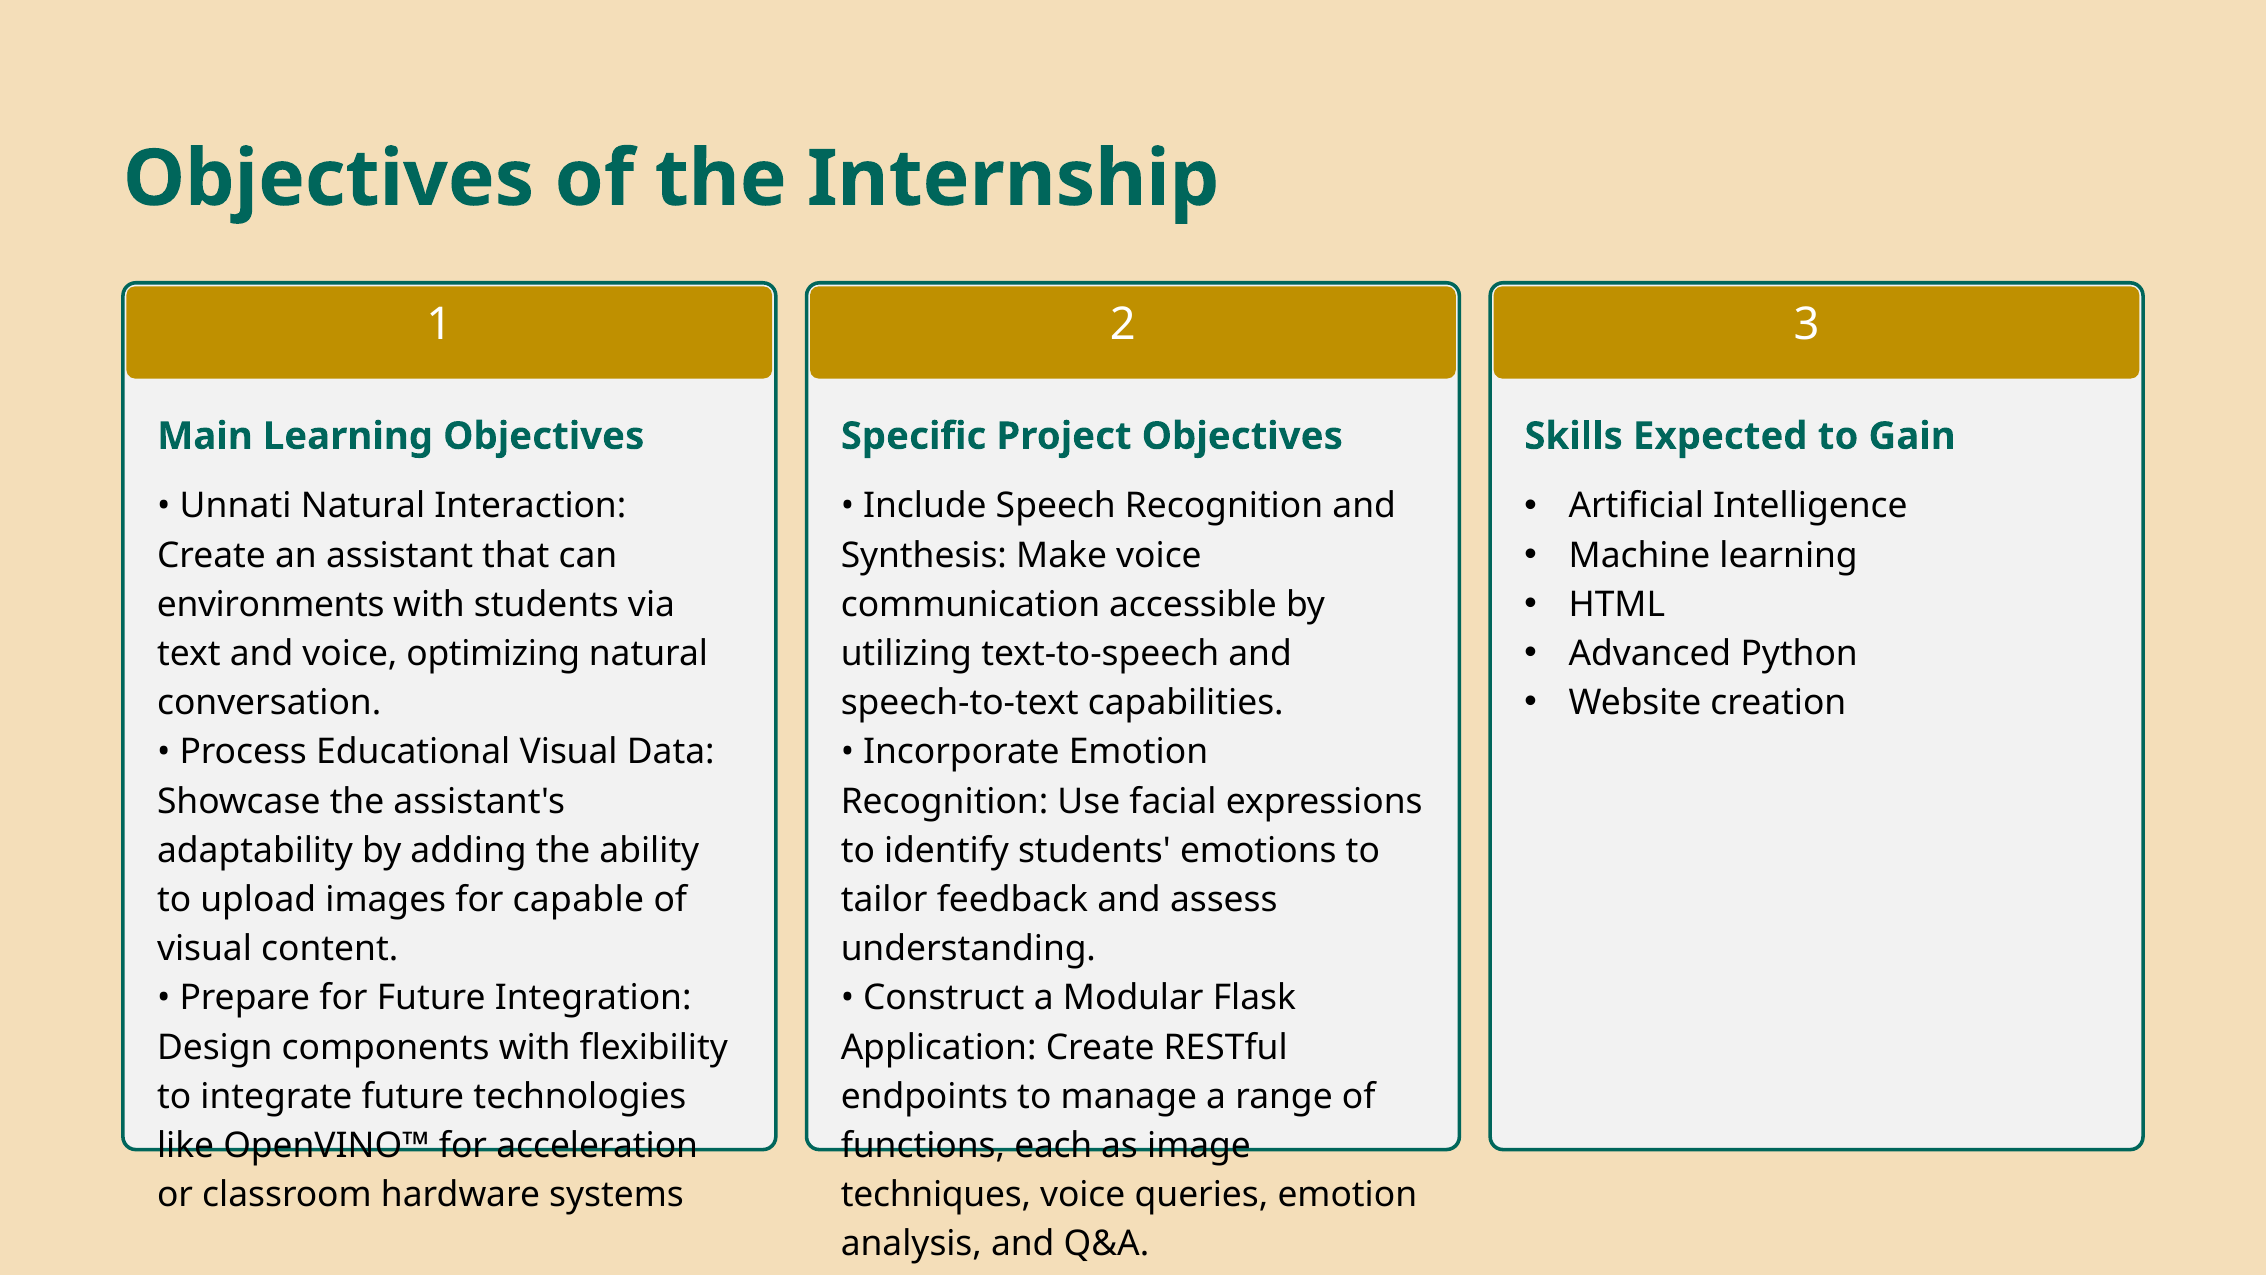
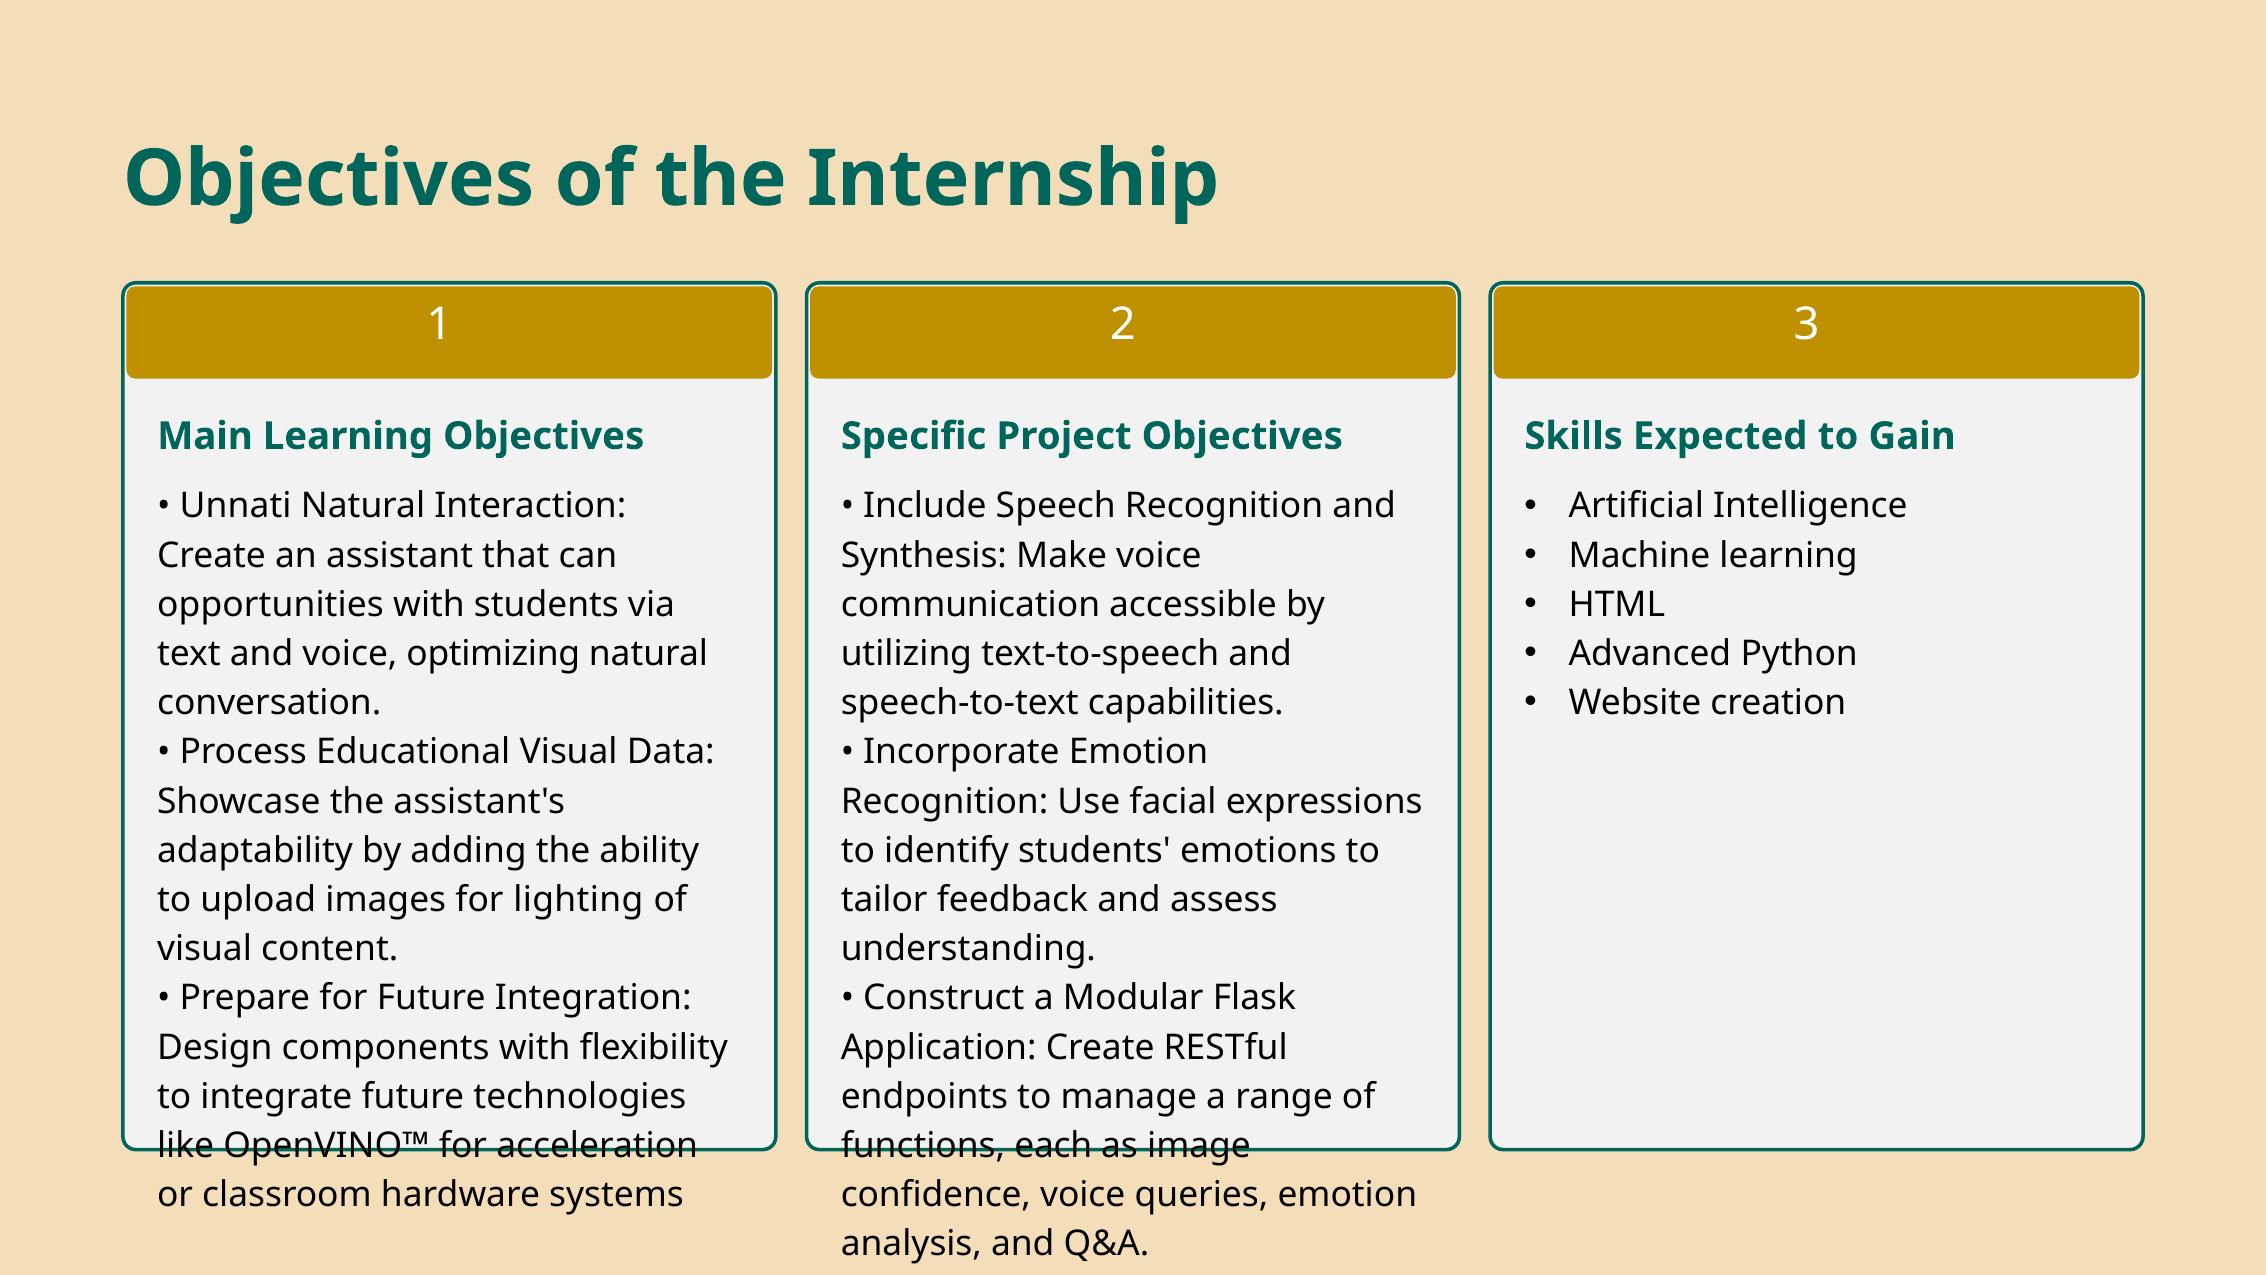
environments: environments -> opportunities (271, 604)
capable: capable -> lighting (578, 900)
techniques: techniques -> confidence (936, 1195)
